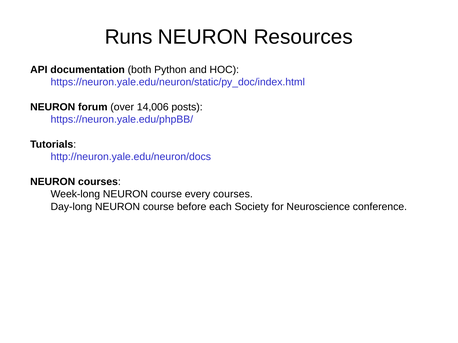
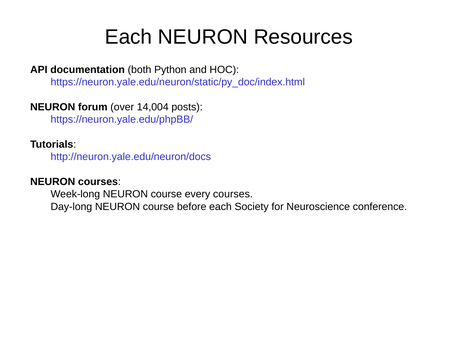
Runs: Runs -> Each (129, 37)
14,006: 14,006 -> 14,004 (153, 107)
